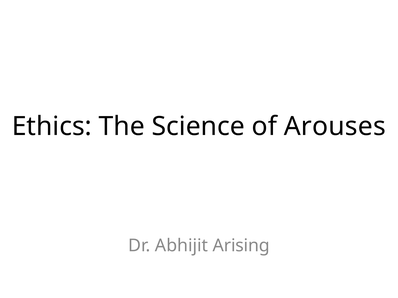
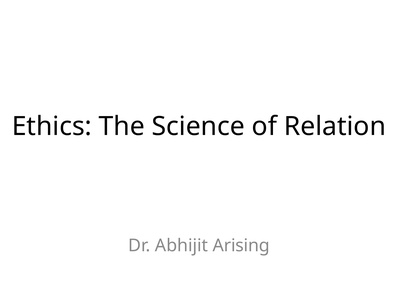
Arouses: Arouses -> Relation (335, 127)
